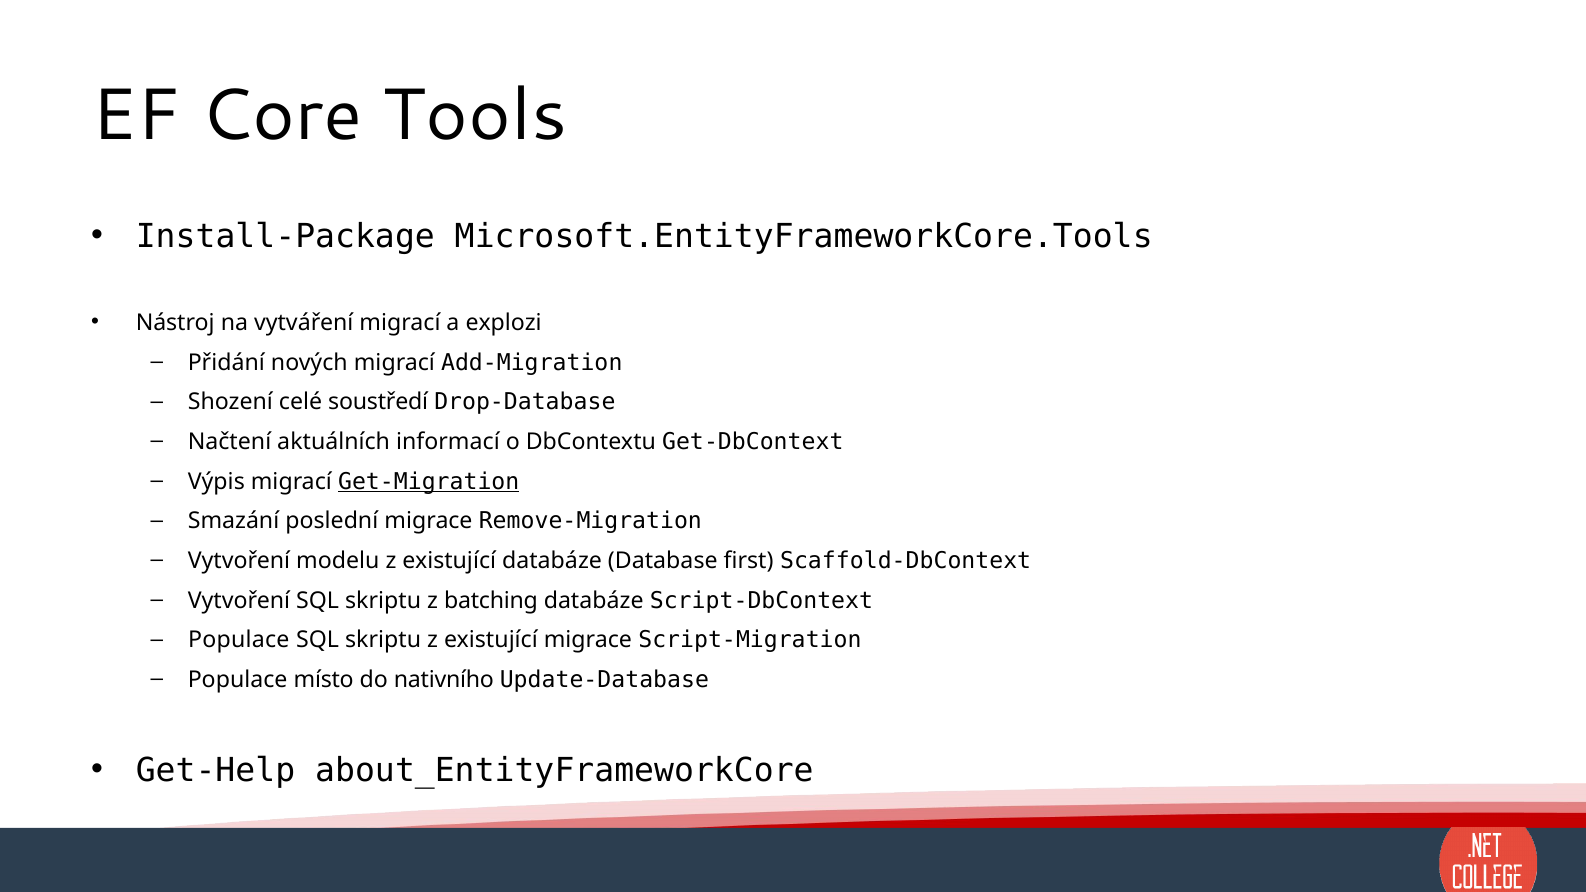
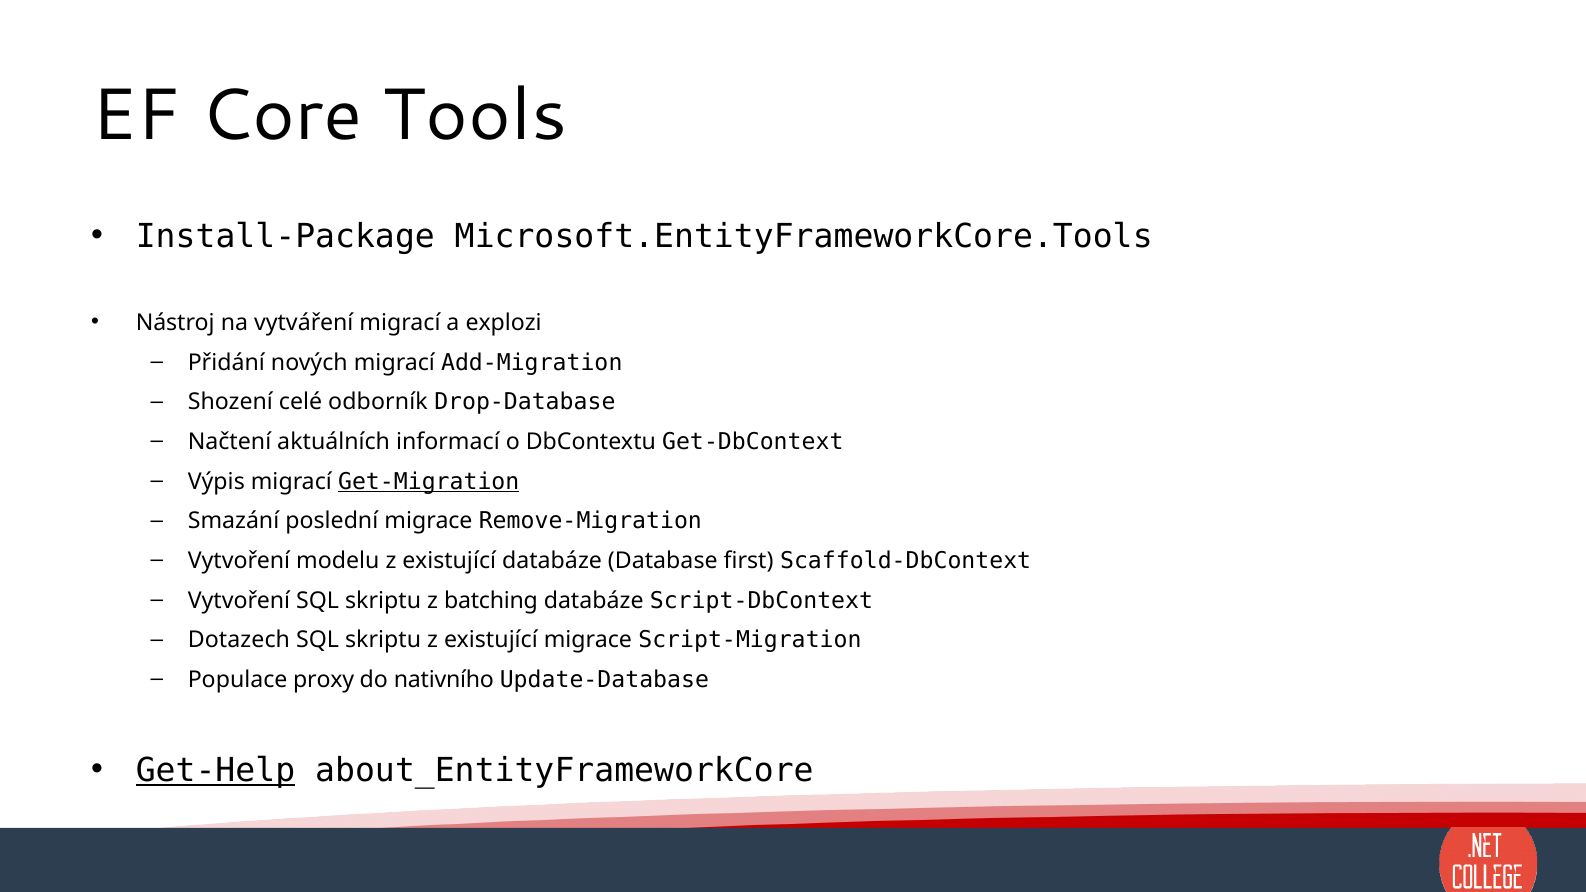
soustředí: soustředí -> odborník (378, 402)
Populace: Populace -> Dotazech (239, 640)
místo: místo -> proxy (324, 680)
Get-Help underline: none -> present (215, 771)
